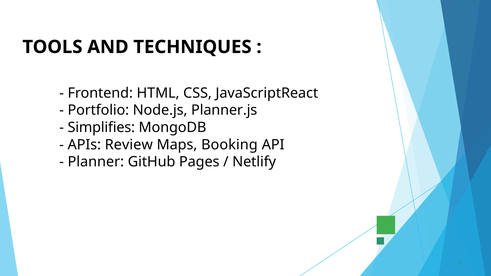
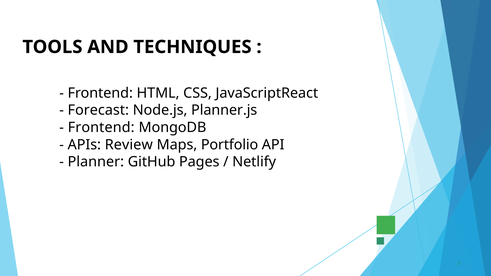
Portfolio: Portfolio -> Forecast (98, 110)
Simplifies: Simplifies -> Frontend (101, 128)
Booking: Booking -> Portfolio (230, 145)
